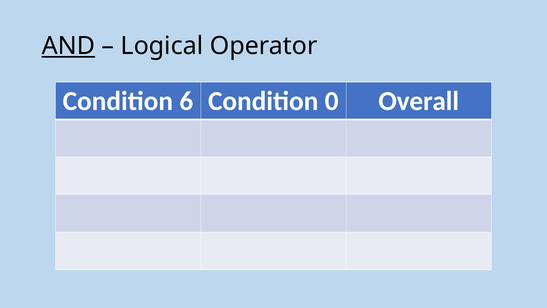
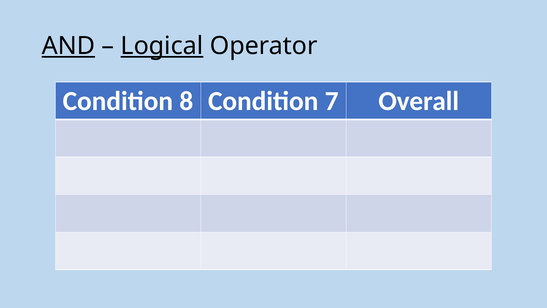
Logical underline: none -> present (162, 46)
6: 6 -> 8 (186, 101)
0: 0 -> 7 (332, 101)
